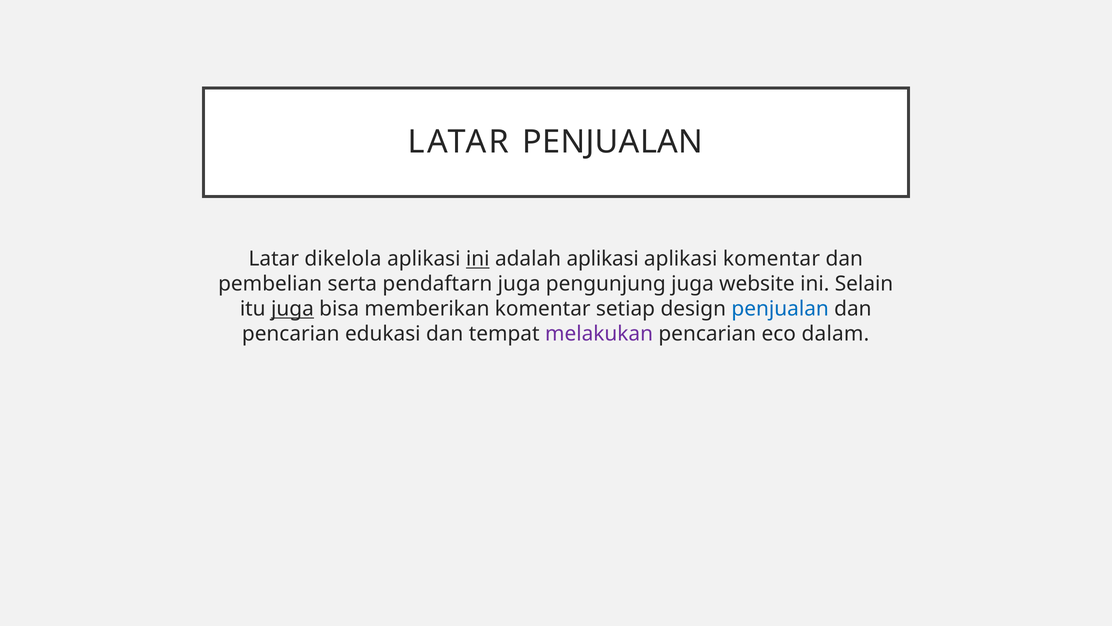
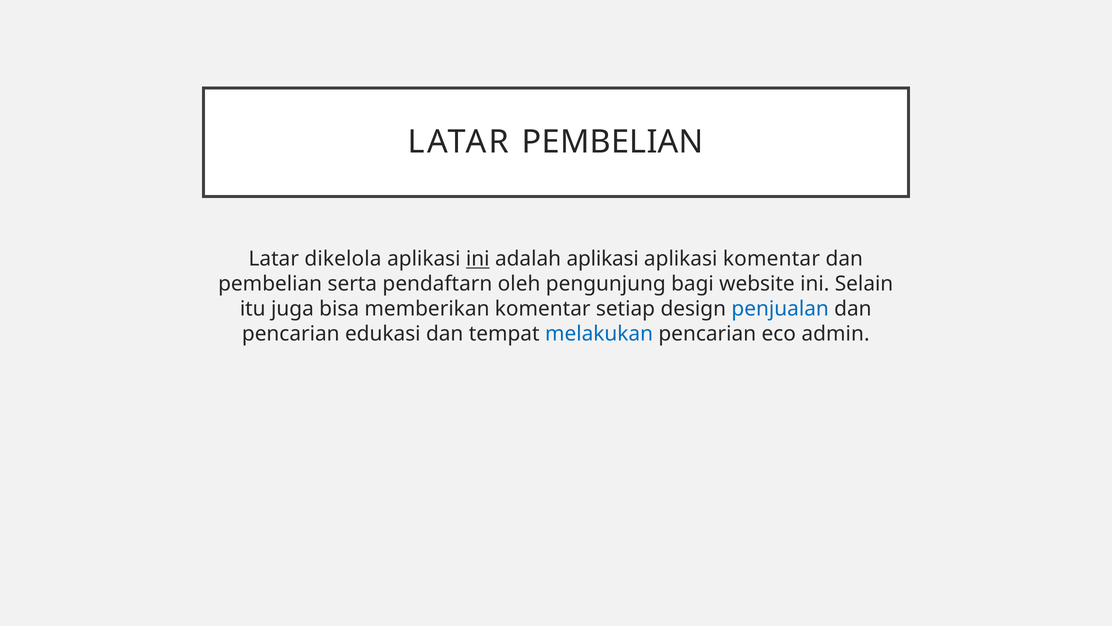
LATAR PENJUALAN: PENJUALAN -> PEMBELIAN (613, 142)
pendaftarn juga: juga -> oleh (519, 284)
pengunjung juga: juga -> bagi (693, 284)
juga underline: present -> none (292, 309)
melakukan colour: purple -> blue (599, 334)
dalam: dalam -> admin (835, 334)
